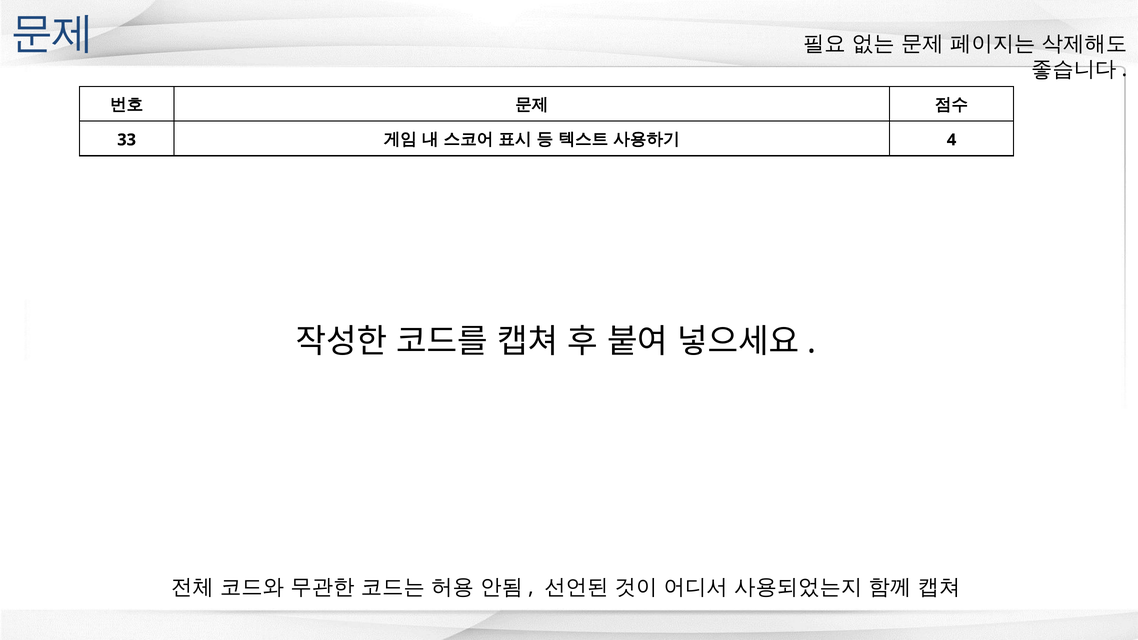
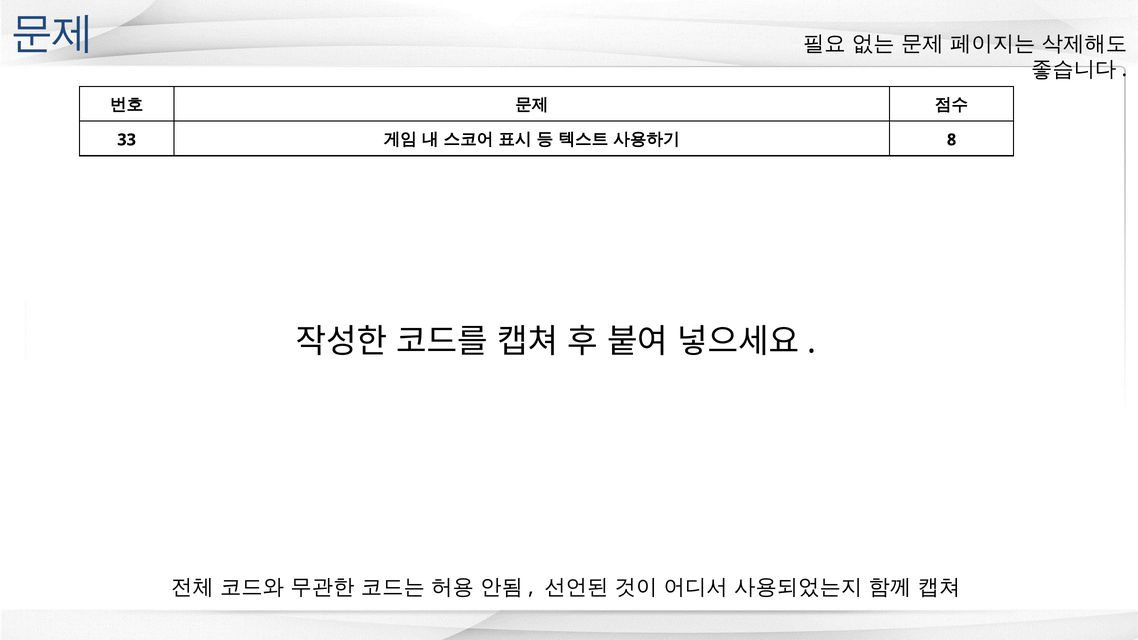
4: 4 -> 8 (952, 140)
